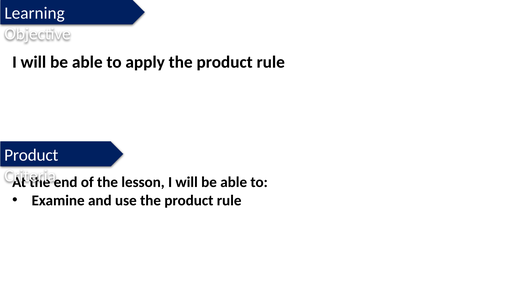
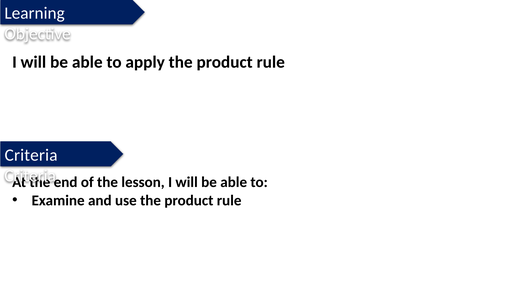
Product: Product -> Criteria (31, 155)
